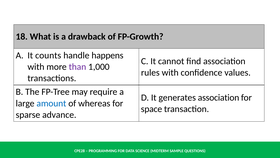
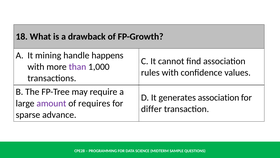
counts: counts -> mining (48, 55)
amount colour: blue -> purple (51, 103)
whereas: whereas -> requires (94, 103)
space: space -> differ (151, 109)
